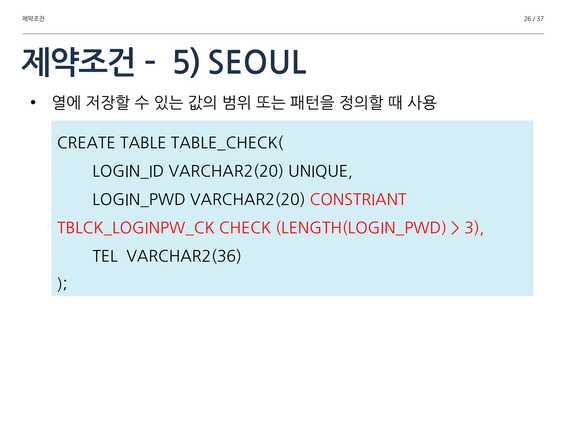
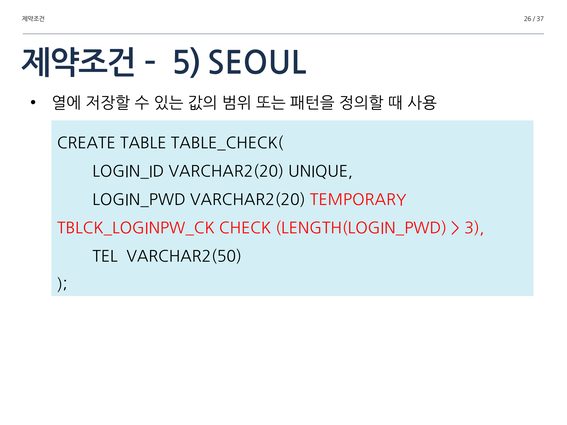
CONSTRIANT: CONSTRIANT -> TEMPORARY (358, 200)
VARCHAR2(36: VARCHAR2(36 -> VARCHAR2(50 (184, 257)
